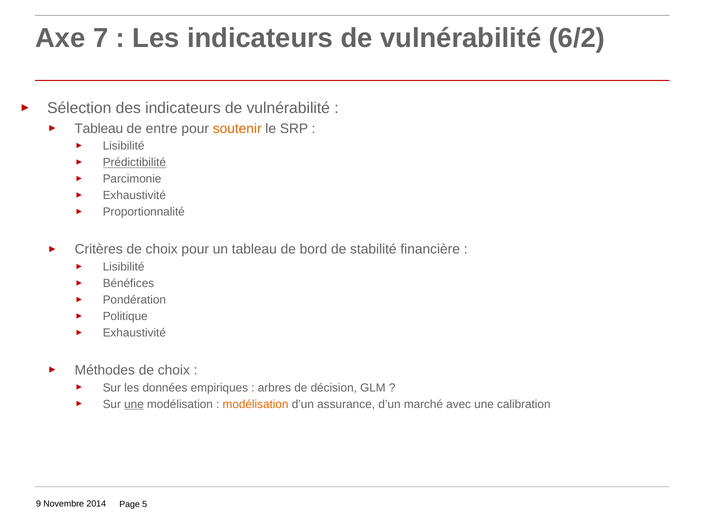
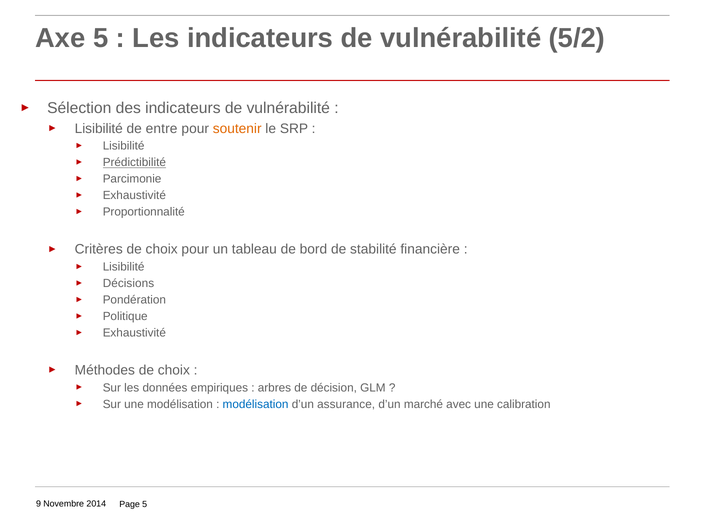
Axe 7: 7 -> 5 (101, 38)
6/2: 6/2 -> 5/2 (577, 38)
Tableau: Tableau -> Lisibilité (99, 129)
Bénéfices: Bénéfices -> Décisions (128, 283)
une underline: present -> none (134, 404)
modélisation colour: orange -> blue (256, 404)
